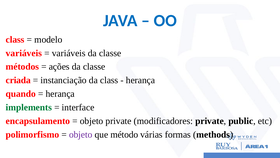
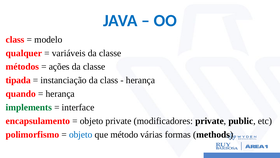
variáveis: variáveis -> qualquer (24, 53)
criada: criada -> tipada (18, 80)
objeto colour: purple -> blue (81, 134)
